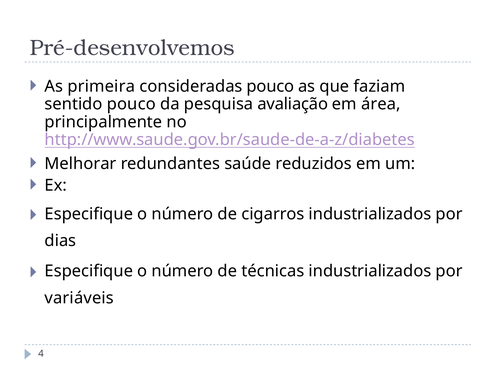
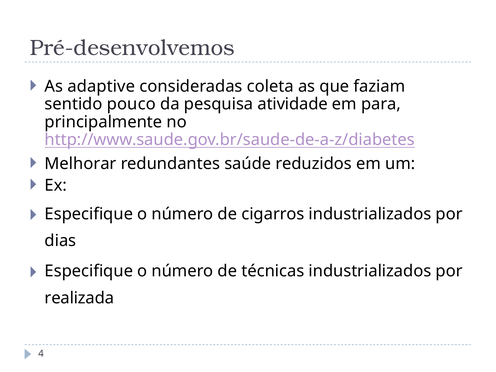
primeira: primeira -> adaptive (101, 86)
consideradas pouco: pouco -> coleta (270, 86)
avaliação: avaliação -> atividade (293, 104)
área: área -> para (381, 104)
variáveis: variáveis -> realizada (79, 298)
